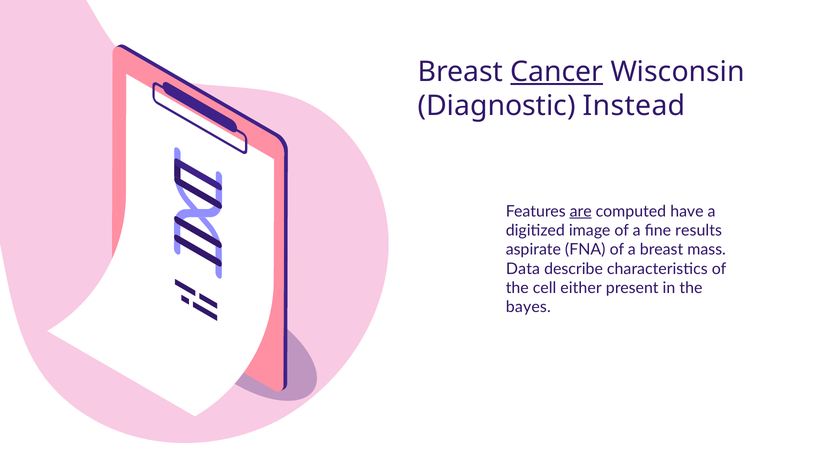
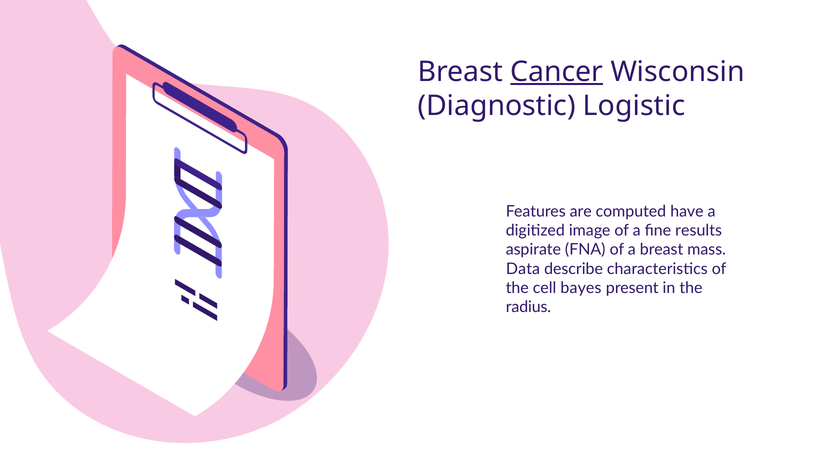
Instead: Instead -> Logistic (634, 106)
are underline: present -> none (581, 211)
either: either -> bayes (581, 288)
bayes: bayes -> radius (528, 307)
